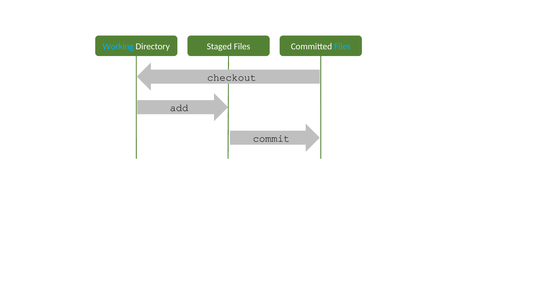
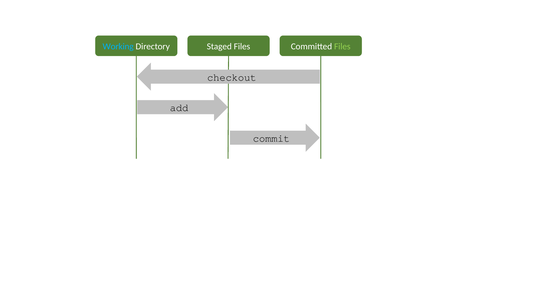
Files colour: light blue -> light green (342, 46)
